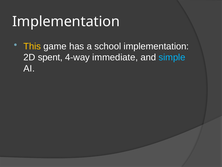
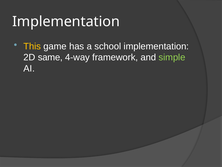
spent: spent -> same (50, 57)
immediate: immediate -> framework (115, 57)
simple colour: light blue -> light green (172, 57)
